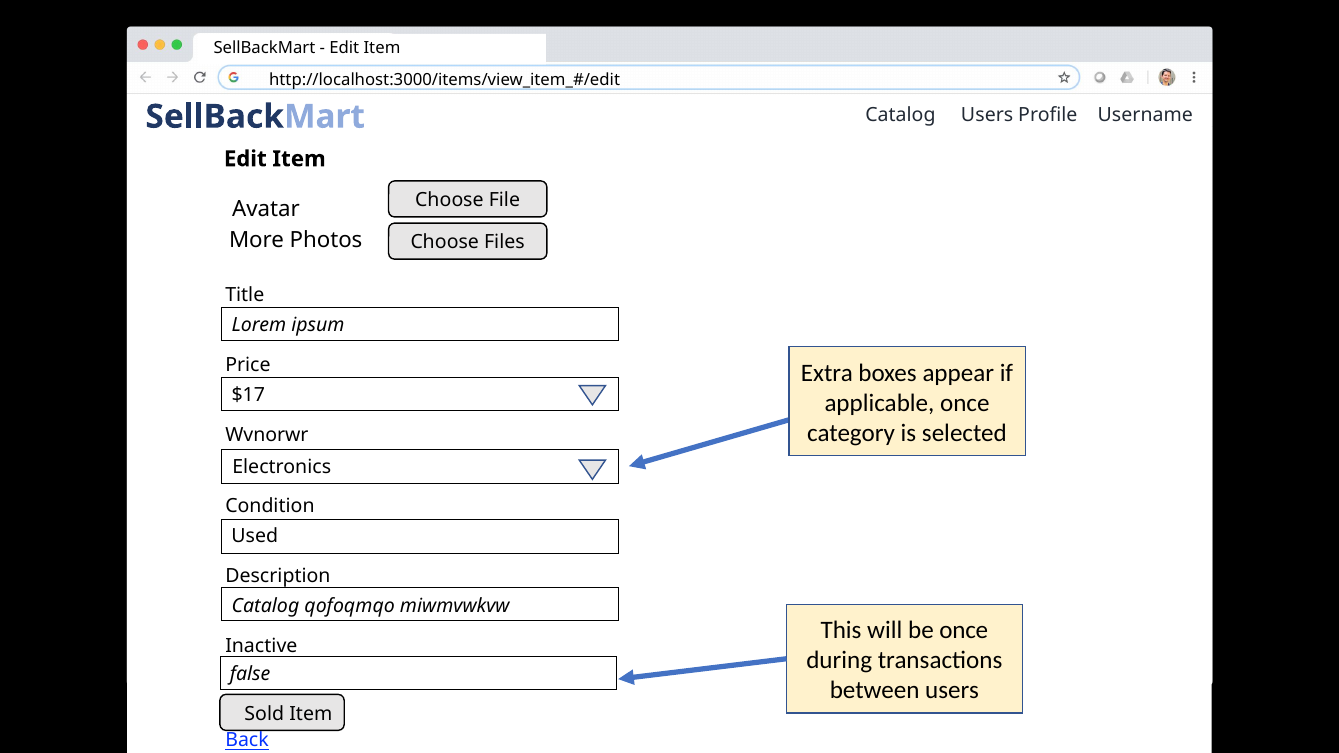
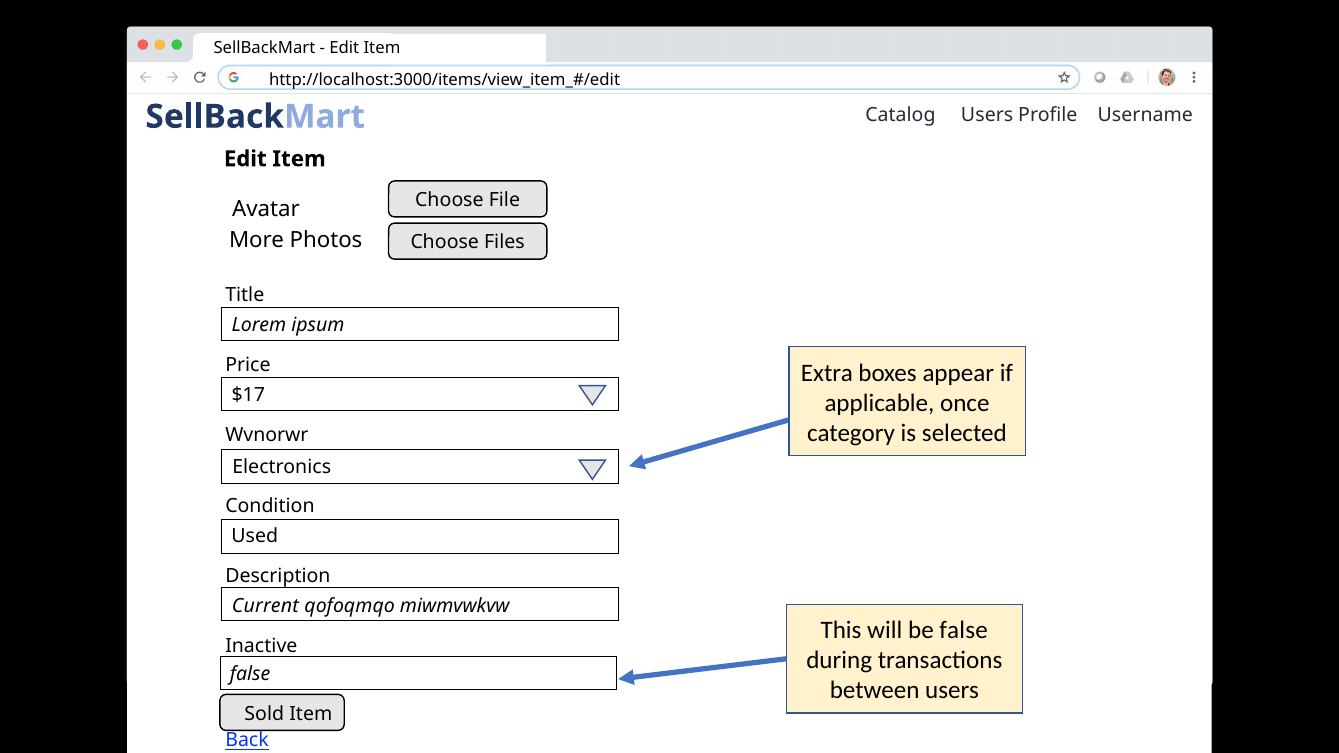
Catalog: Catalog -> Current (265, 606)
be once: once -> false (964, 631)
